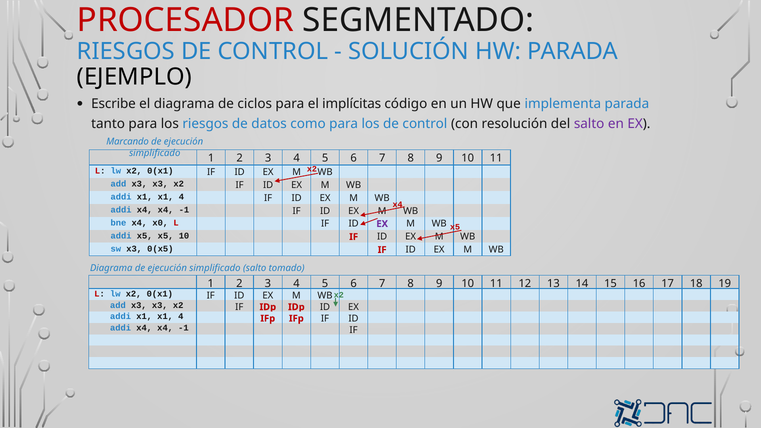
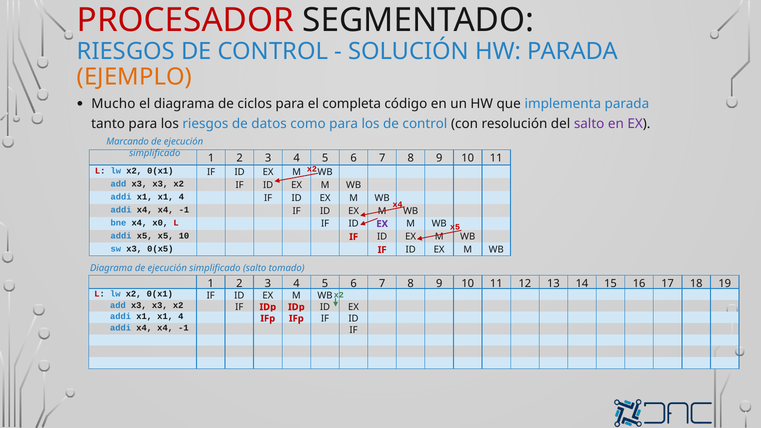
EJEMPLO colour: black -> orange (134, 77)
Escribe: Escribe -> Mucho (113, 104)
implícitas: implícitas -> completa (352, 104)
